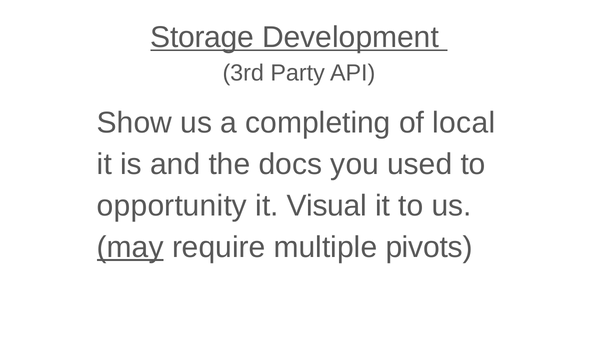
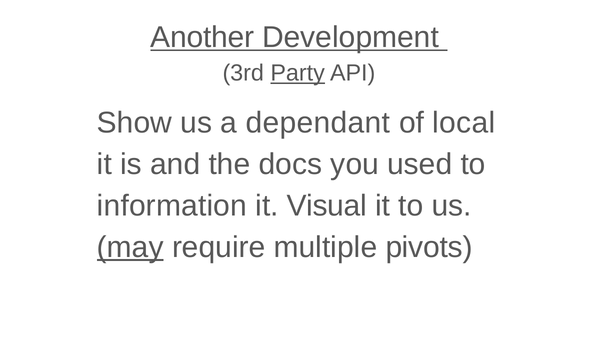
Storage: Storage -> Another (202, 37)
Party underline: none -> present (298, 73)
completing: completing -> dependant (318, 123)
opportunity: opportunity -> information (172, 206)
